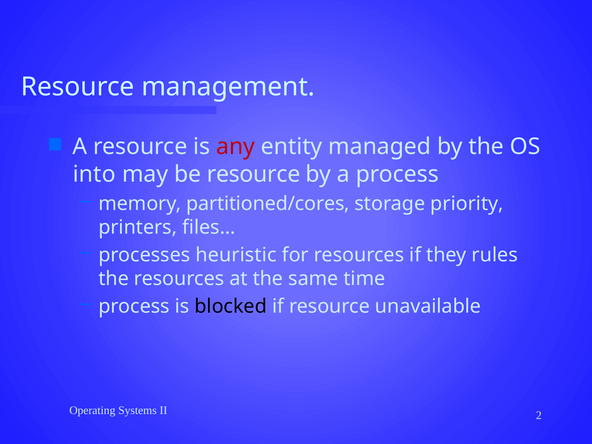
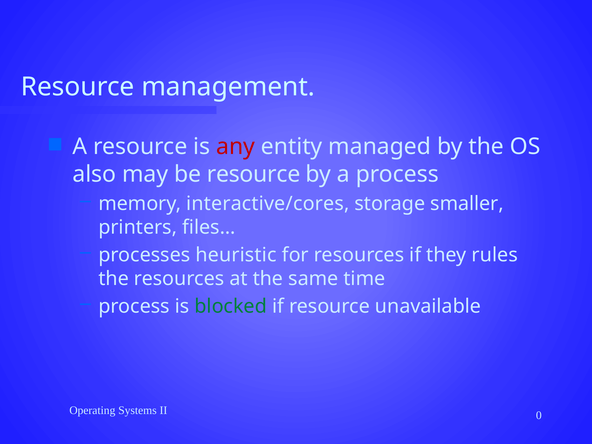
into: into -> also (94, 174)
partitioned/cores: partitioned/cores -> interactive/cores (268, 204)
priority: priority -> smaller (467, 204)
blocked colour: black -> green (231, 306)
2: 2 -> 0 (539, 415)
